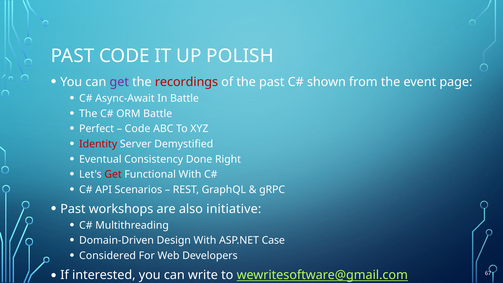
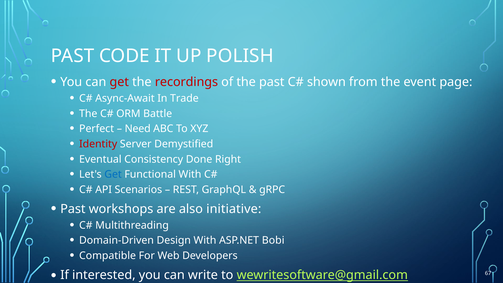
get colour: purple -> red (119, 82)
In Battle: Battle -> Trade (184, 98)
Code: Code -> Need (138, 129)
Get colour: red -> blue (113, 174)
Case: Case -> Bobi (273, 240)
Considered: Considered -> Compatible (108, 256)
